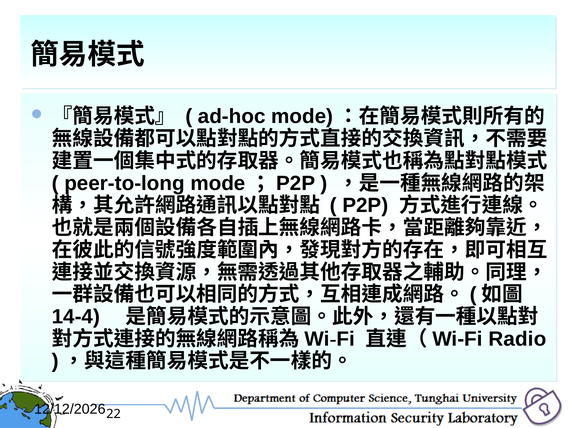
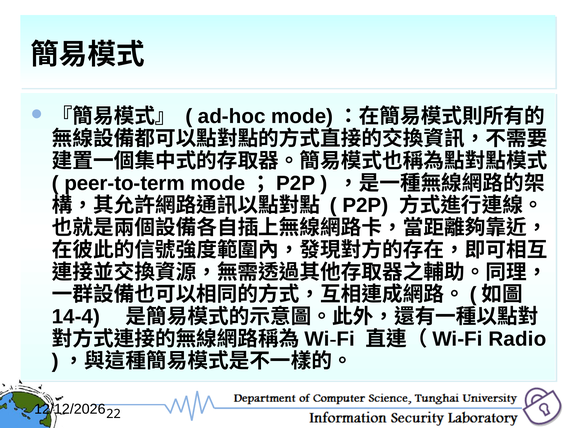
peer-to-long: peer-to-long -> peer-to-term (125, 183)
